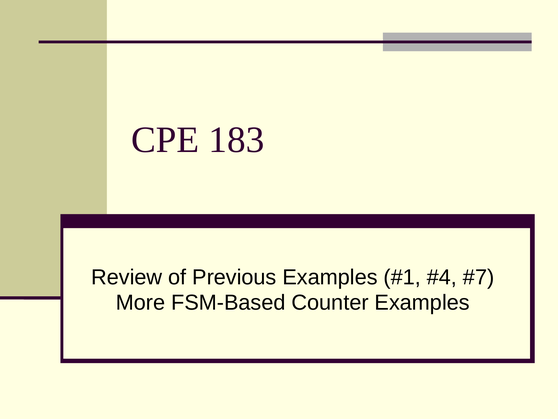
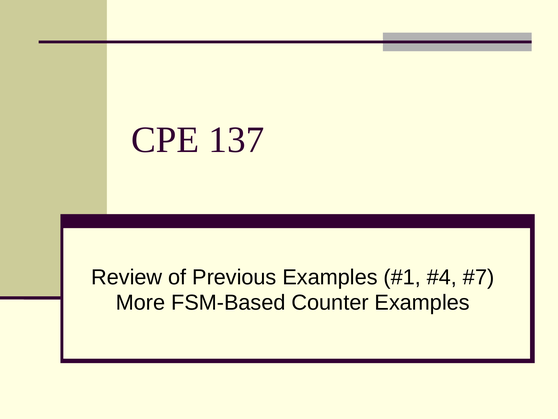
183: 183 -> 137 (236, 140)
